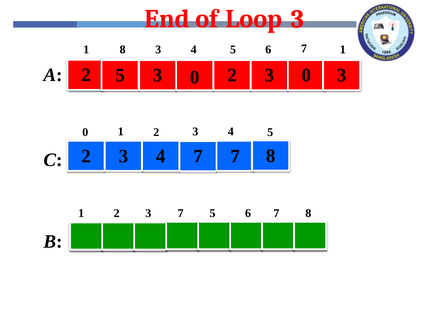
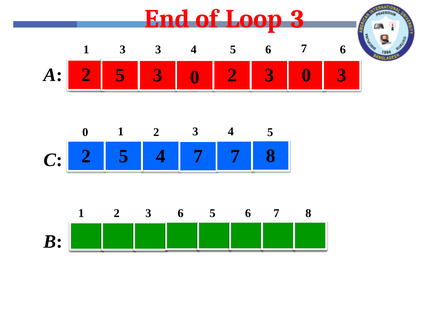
8: 8 -> 3 (123, 50)
6 1: 1 -> 6 (343, 50)
3: 3 -> 5 (123, 156)
2 3 7: 7 -> 6 (181, 213)
